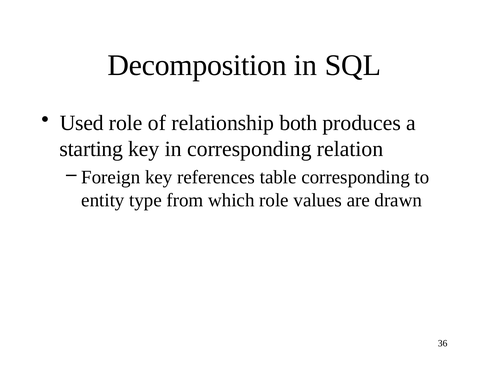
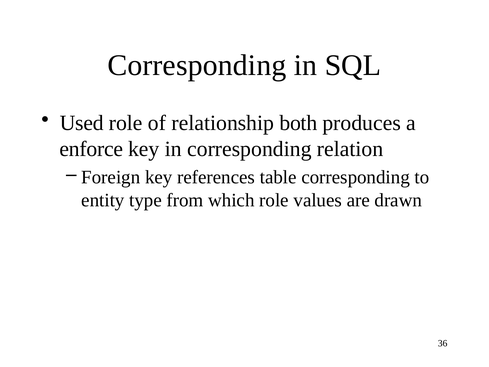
Decomposition: Decomposition -> Corresponding (197, 65)
starting: starting -> enforce (91, 149)
